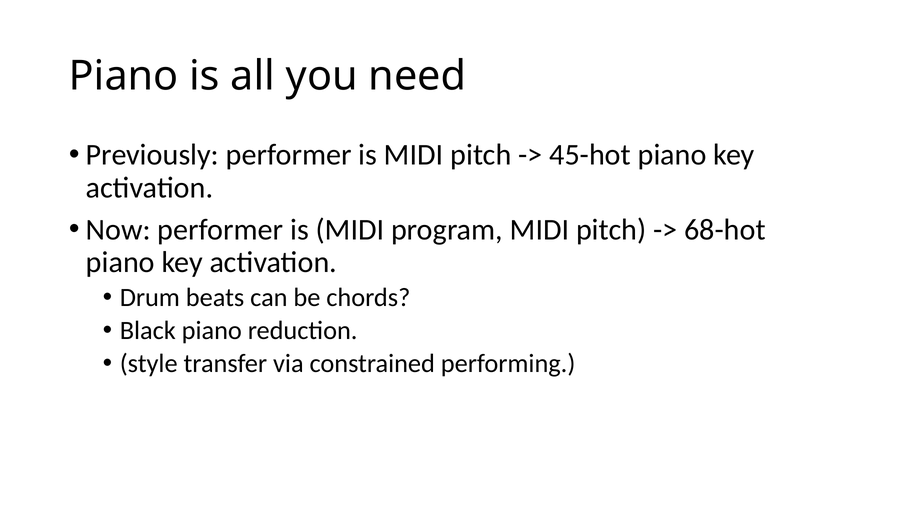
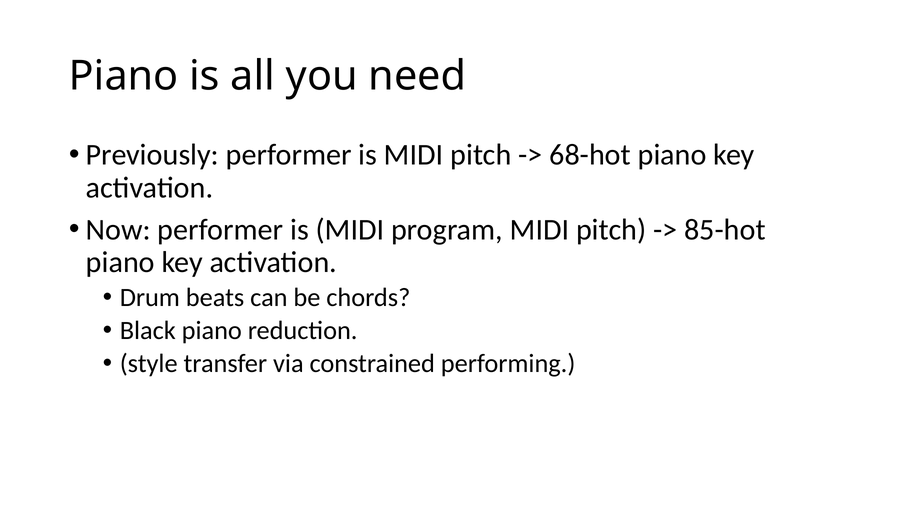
45-hot: 45-hot -> 68-hot (590, 155)
68-hot: 68-hot -> 85-hot (725, 229)
